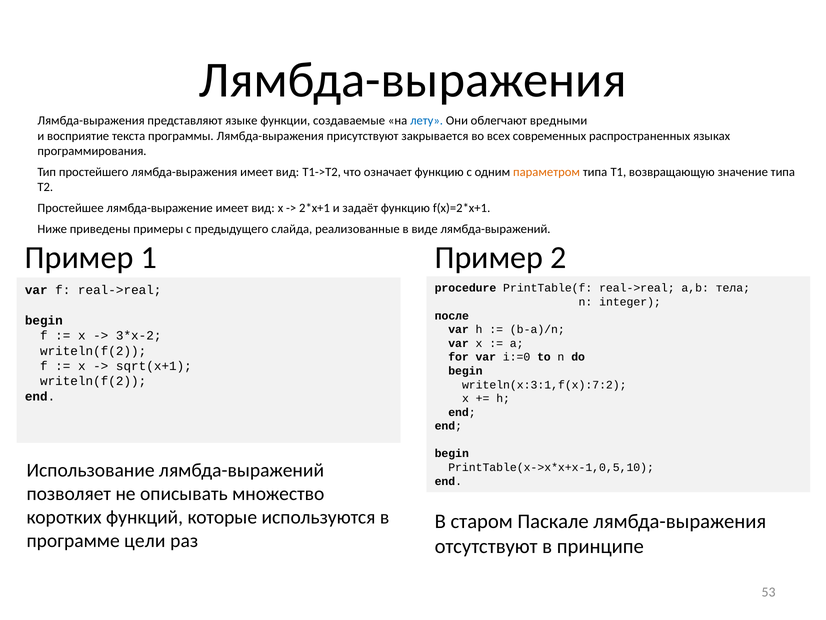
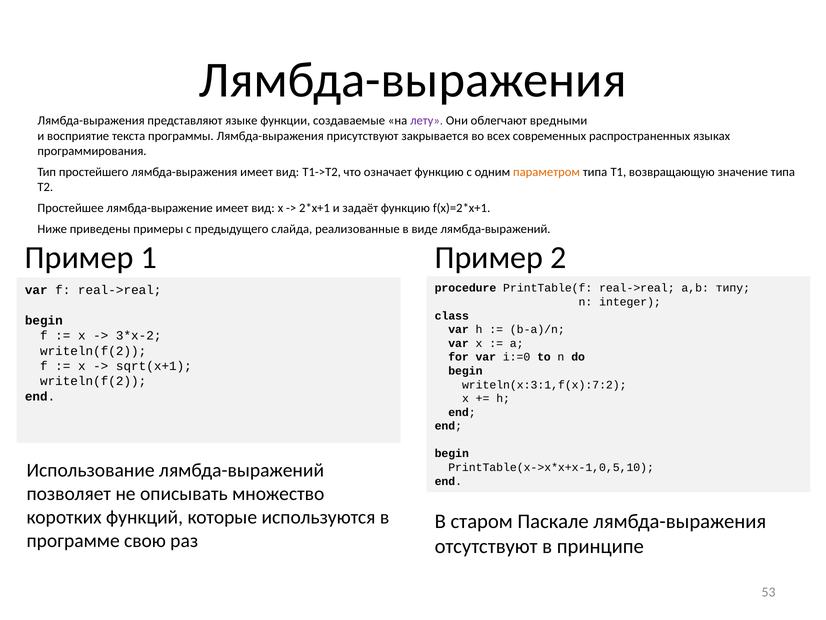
лету colour: blue -> purple (427, 121)
тела: тела -> типу (733, 288)
после: после -> class (452, 315)
цели: цели -> свою (145, 540)
